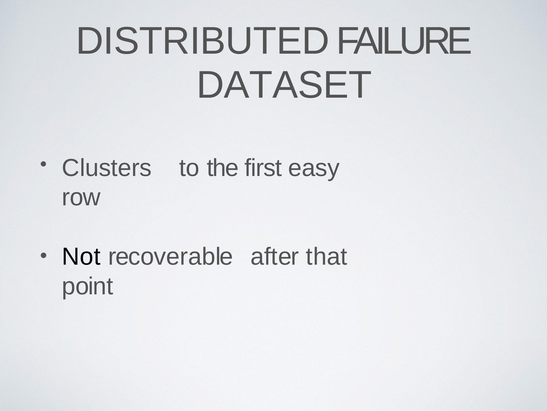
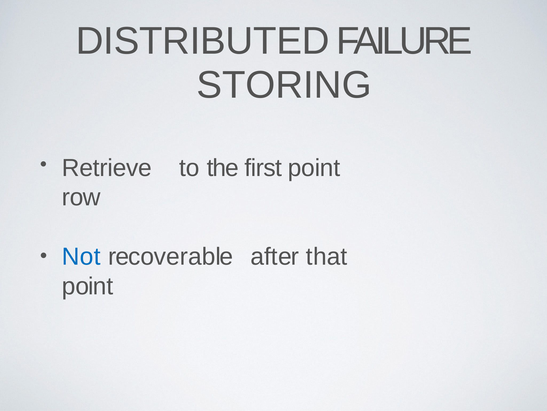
DATASET: DATASET -> STORING (284, 85)
Clusters: Clusters -> Retrieve (107, 168)
first easy: easy -> point (314, 168)
Not colour: black -> blue (81, 256)
